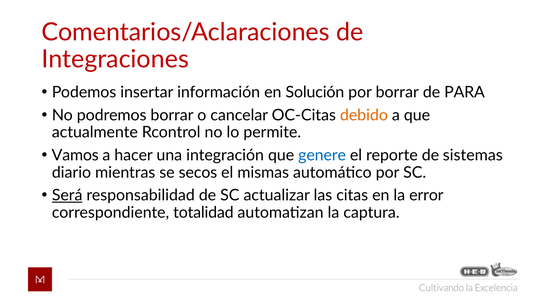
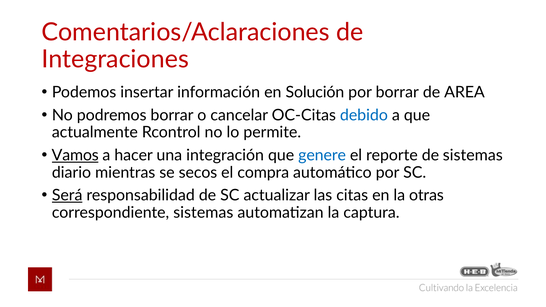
PARA: PARA -> AREA (464, 92)
debido colour: orange -> blue (364, 115)
Vamos underline: none -> present (75, 155)
mismas: mismas -> compra (263, 173)
error: error -> otras (426, 195)
correspondiente totalidad: totalidad -> sistemas (203, 213)
